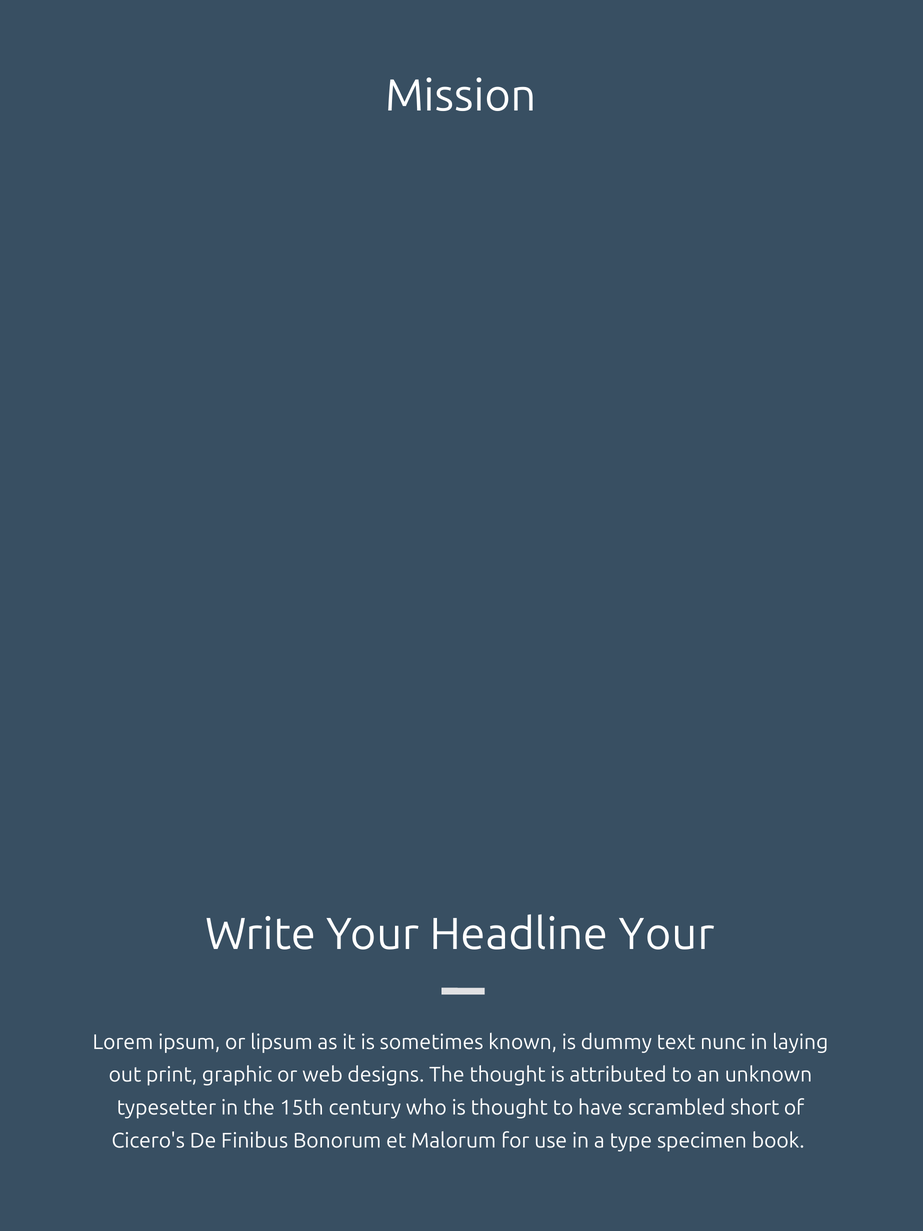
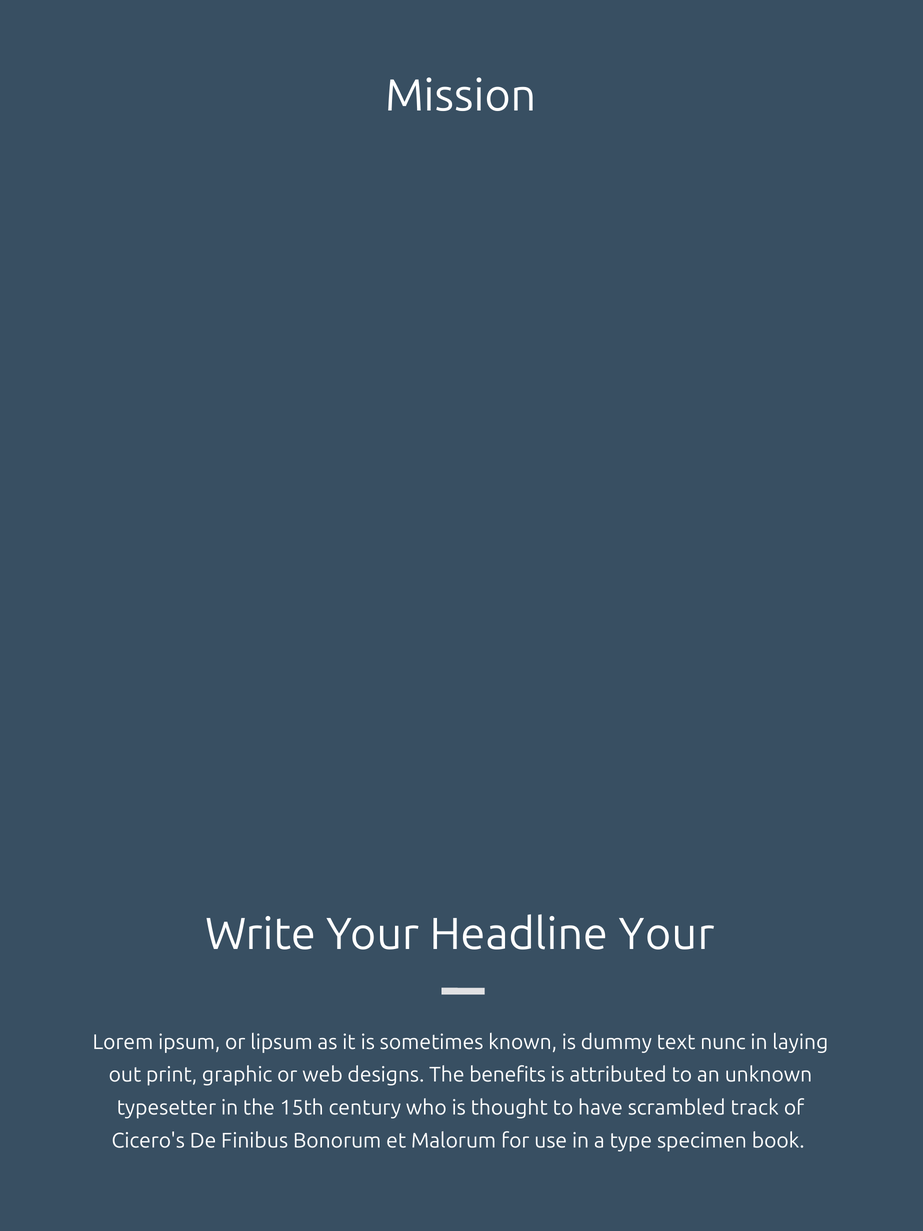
The thought: thought -> benefits (508, 1075)
short: short -> track (755, 1107)
